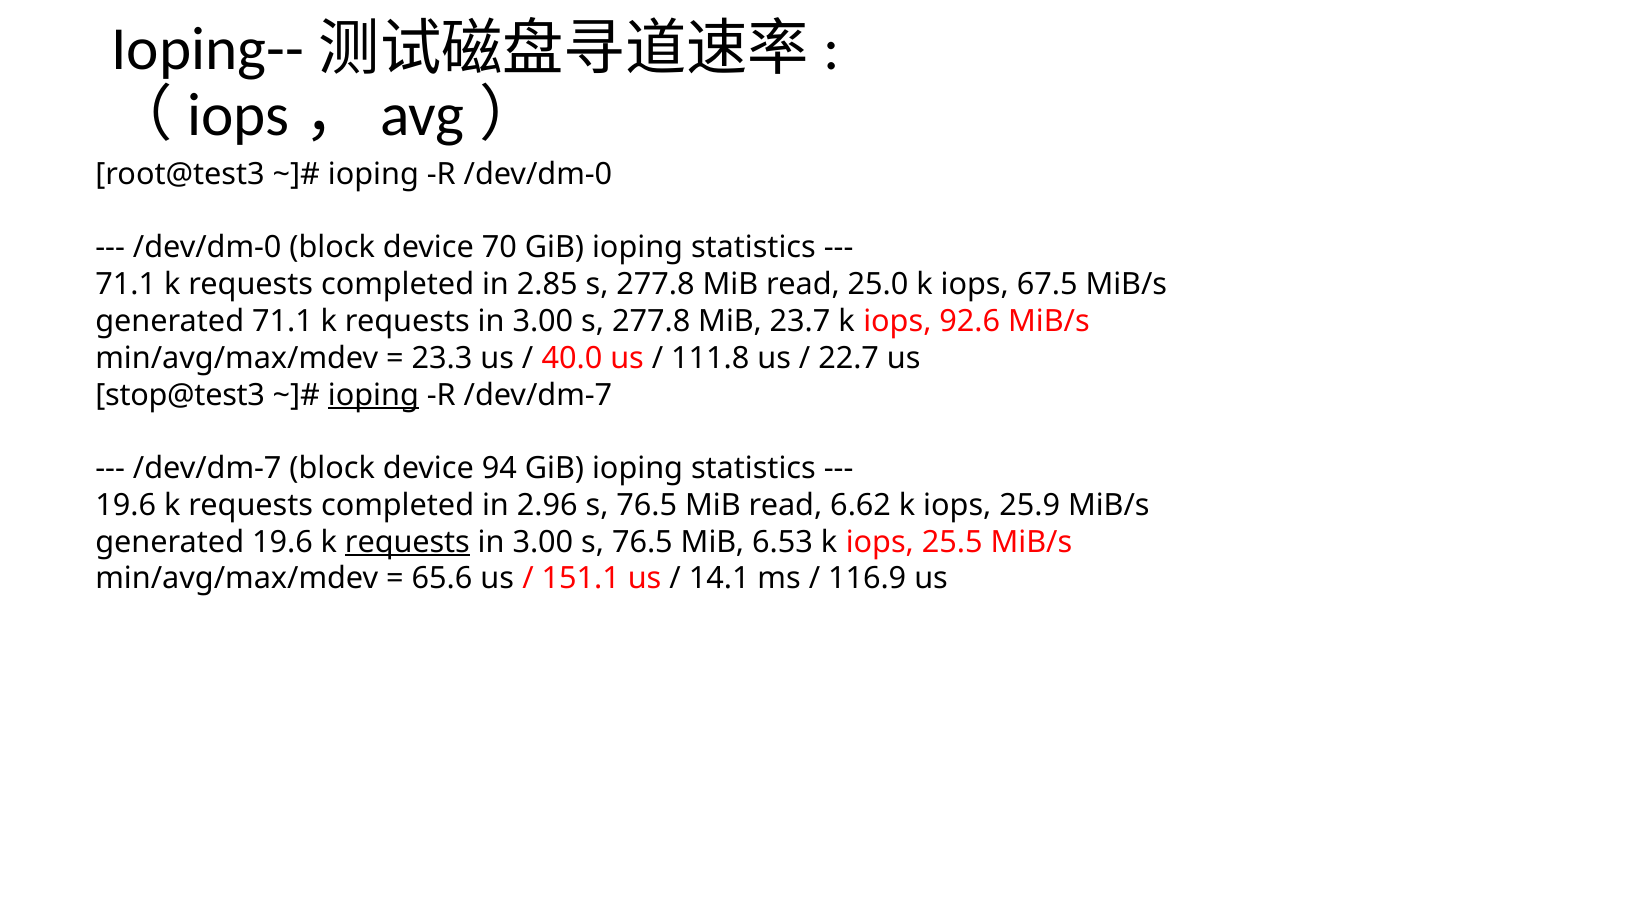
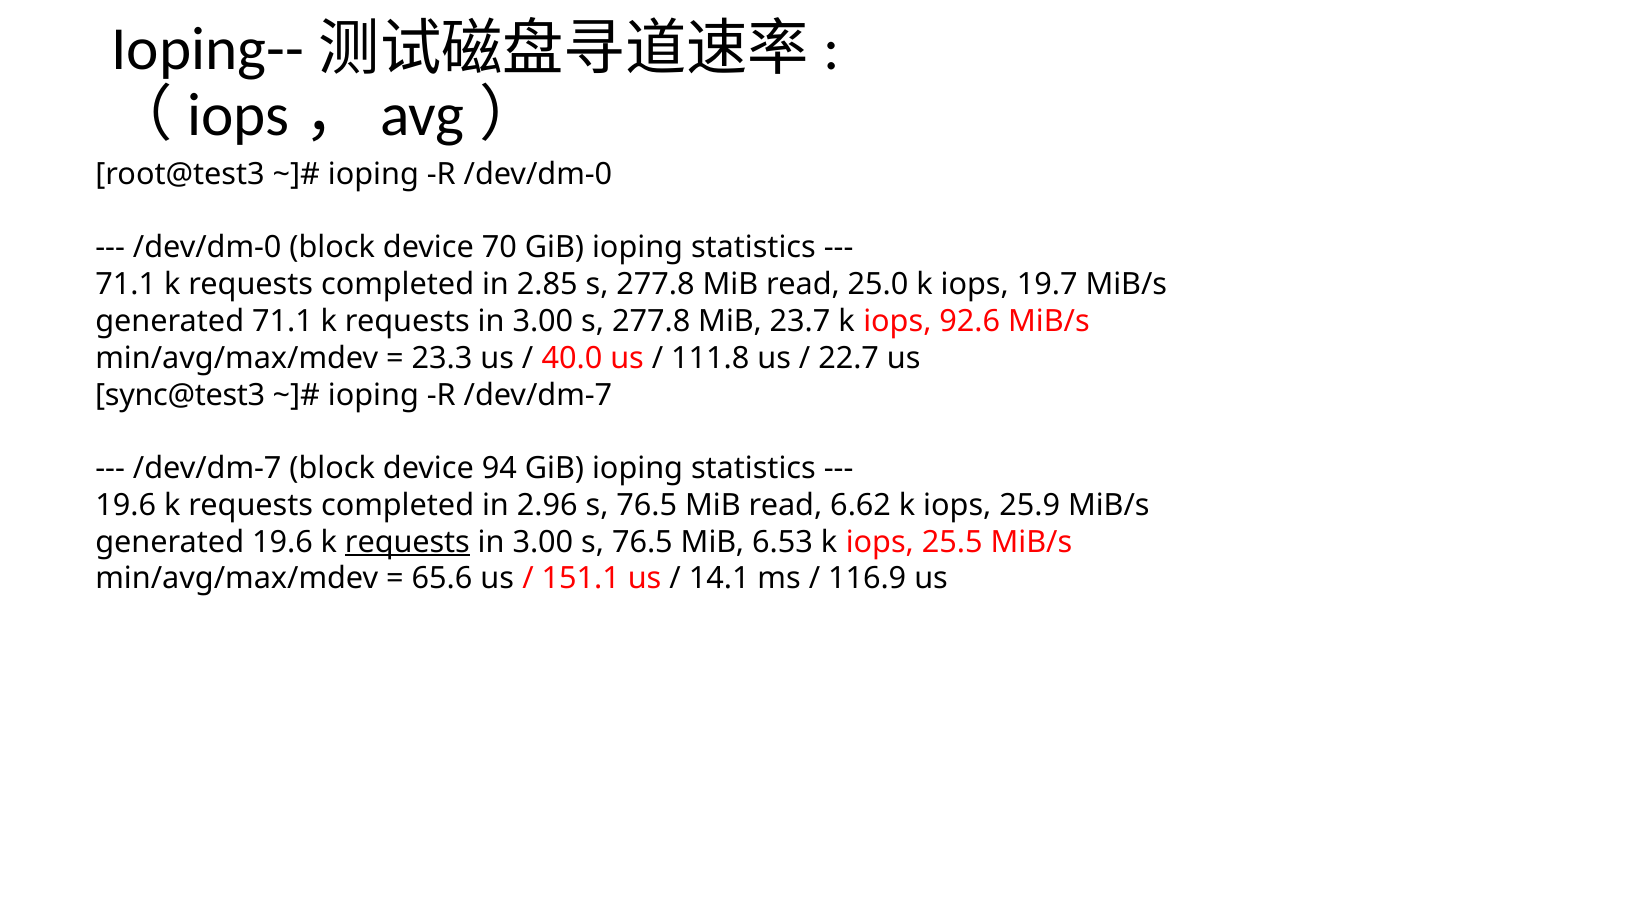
67.5: 67.5 -> 19.7 (1047, 285)
stop@test3: stop@test3 -> sync@test3 (180, 395)
ioping underline: present -> none (373, 395)
